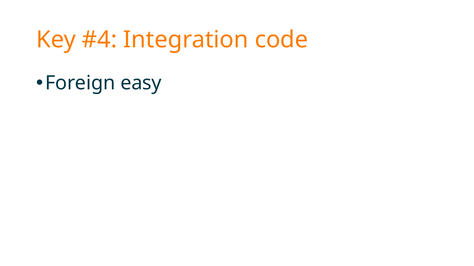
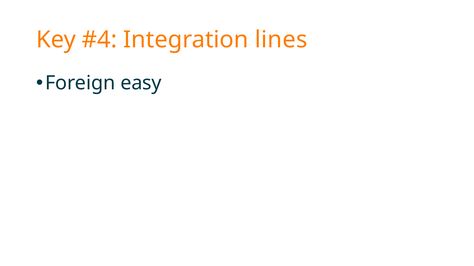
code: code -> lines (281, 40)
